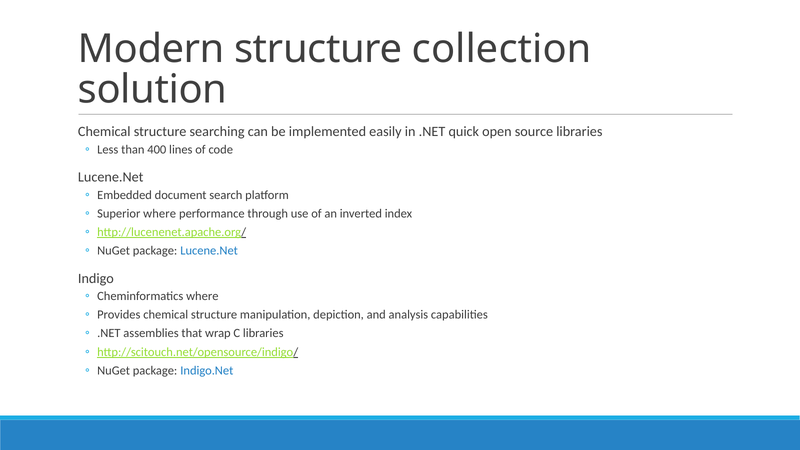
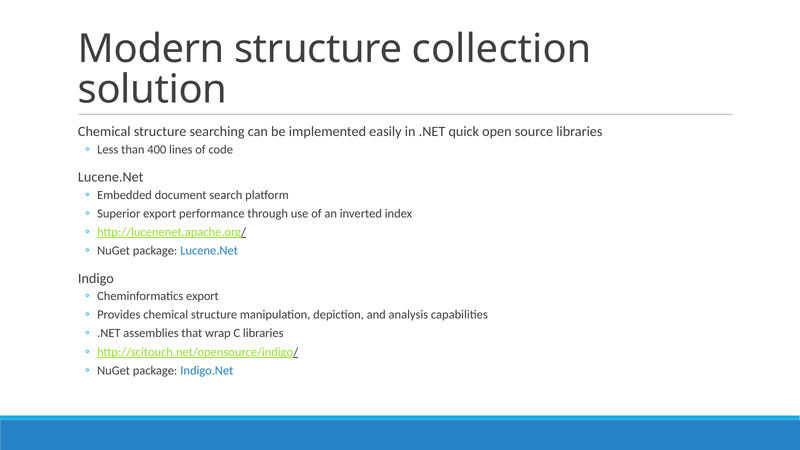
Superior where: where -> export (160, 213)
Cheminformatics where: where -> export (202, 296)
